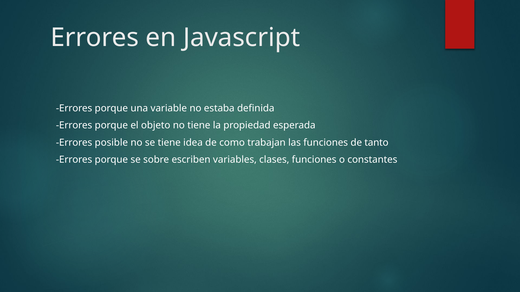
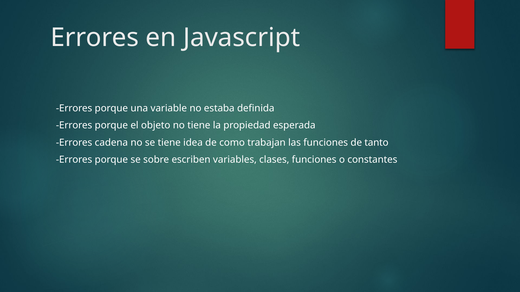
posible: posible -> cadena (111, 143)
